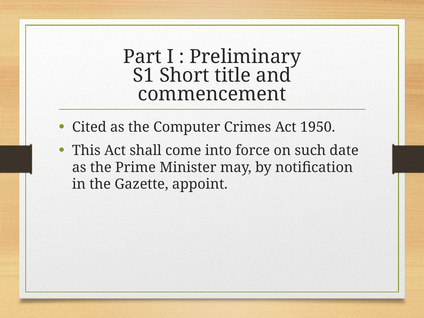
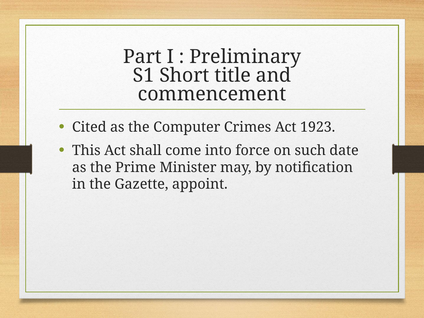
1950: 1950 -> 1923 (318, 127)
